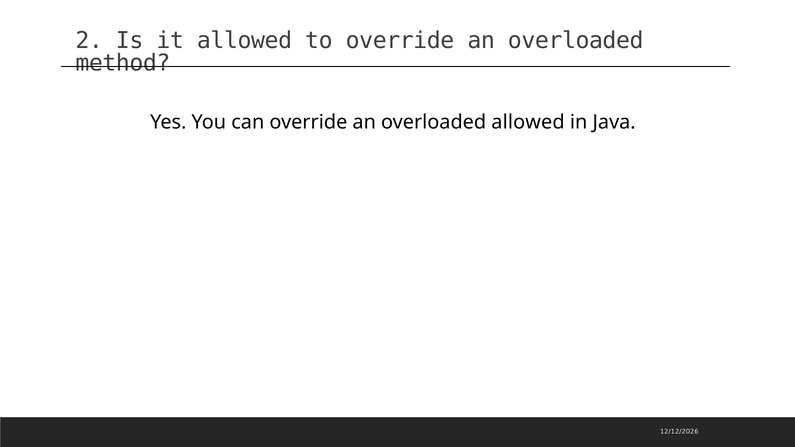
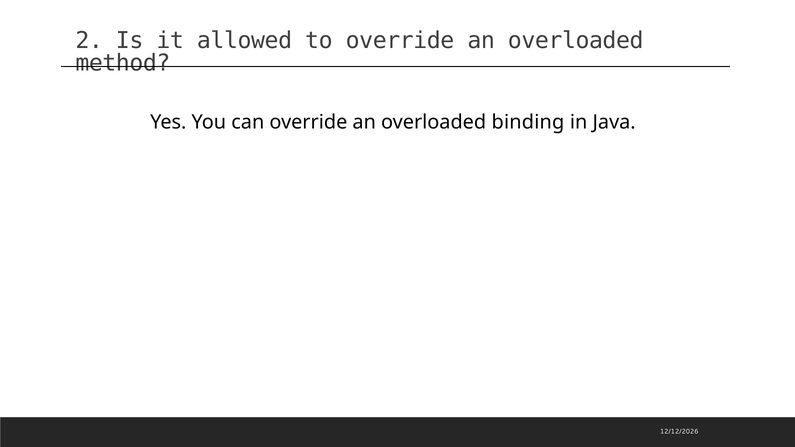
overloaded allowed: allowed -> binding (528, 122)
